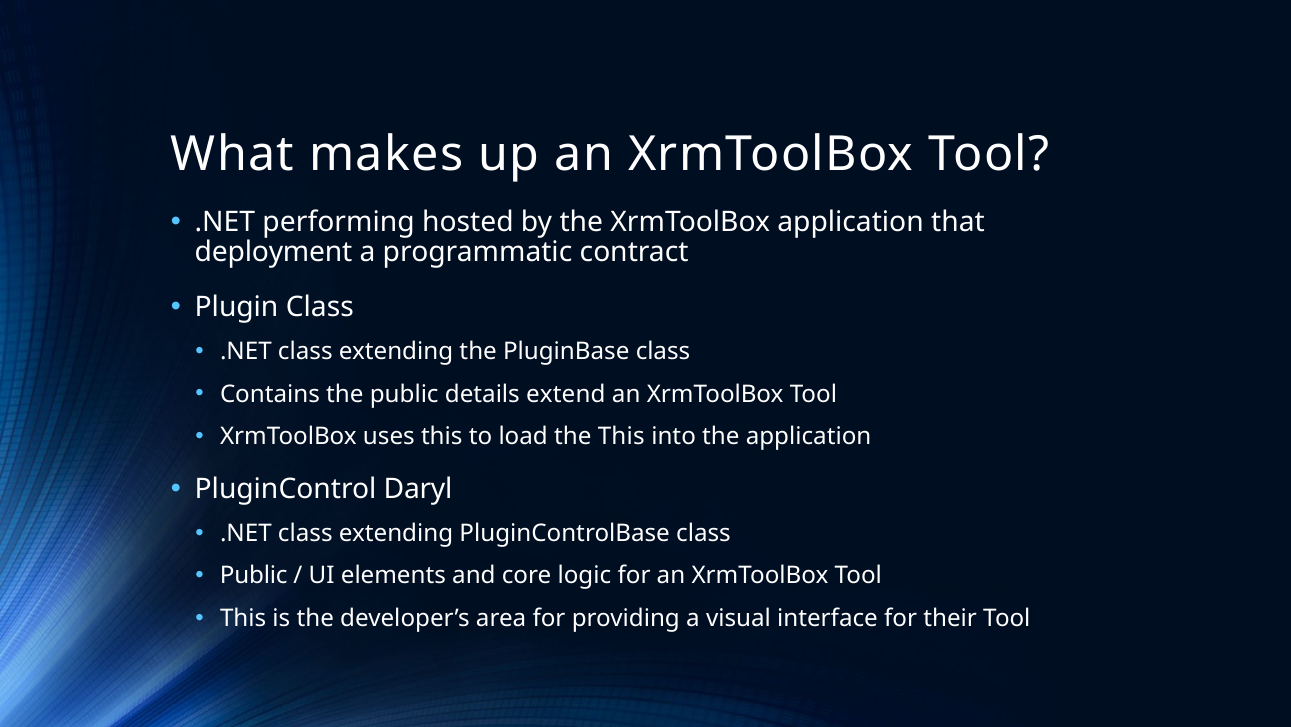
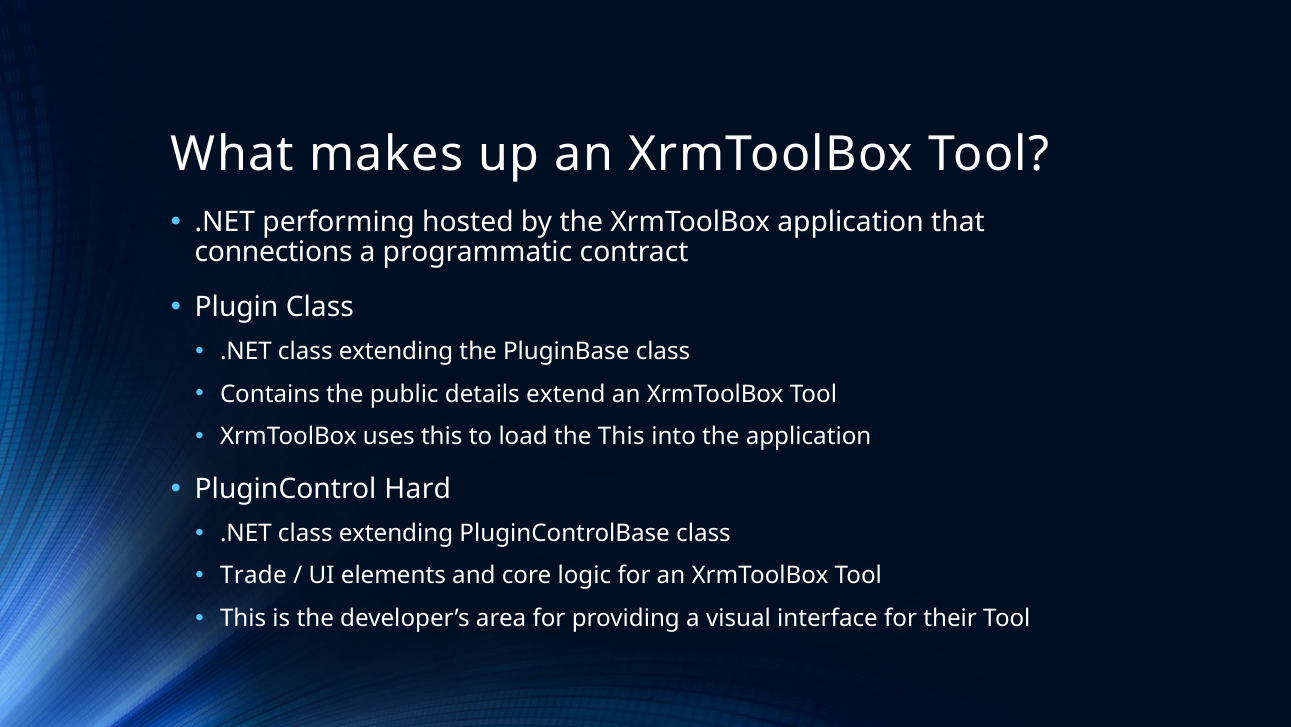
deployment: deployment -> connections (274, 252)
Daryl: Daryl -> Hard (418, 488)
Public: Public -> Trade (253, 575)
